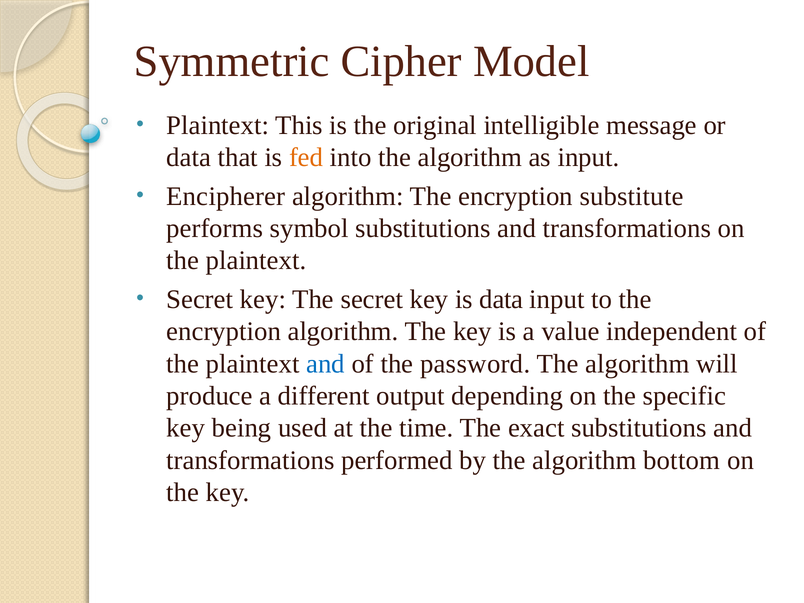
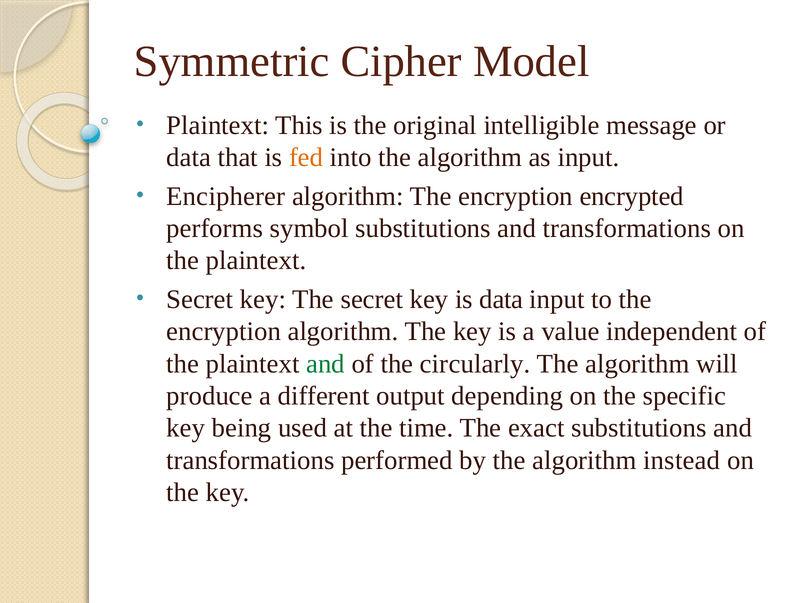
substitute: substitute -> encrypted (632, 196)
and colour: blue -> green (326, 364)
password: password -> circularly (475, 364)
bottom: bottom -> instead (682, 460)
